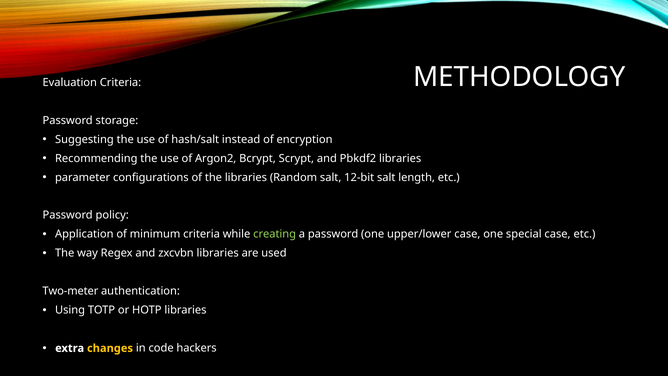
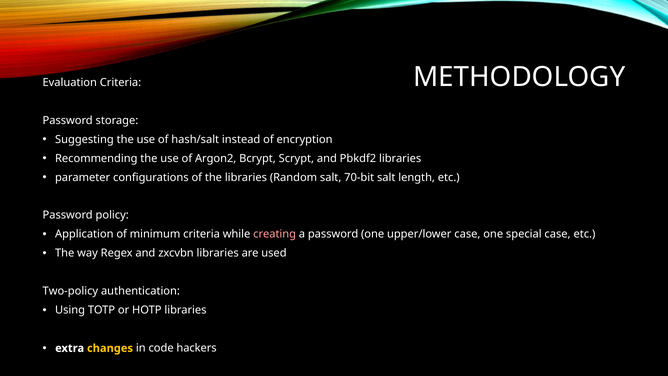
12-bit: 12-bit -> 70-bit (359, 177)
creating colour: light green -> pink (275, 234)
Two-meter: Two-meter -> Two-policy (70, 291)
